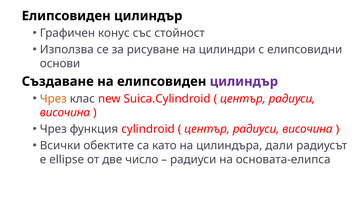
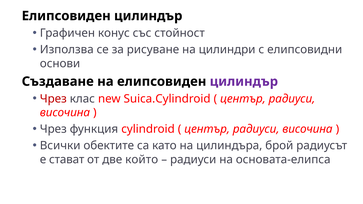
Чрез colour: orange -> red (53, 99)
дали: дали -> брой (279, 146)
ellipse: ellipse -> стават (67, 160)
число: число -> който (142, 160)
